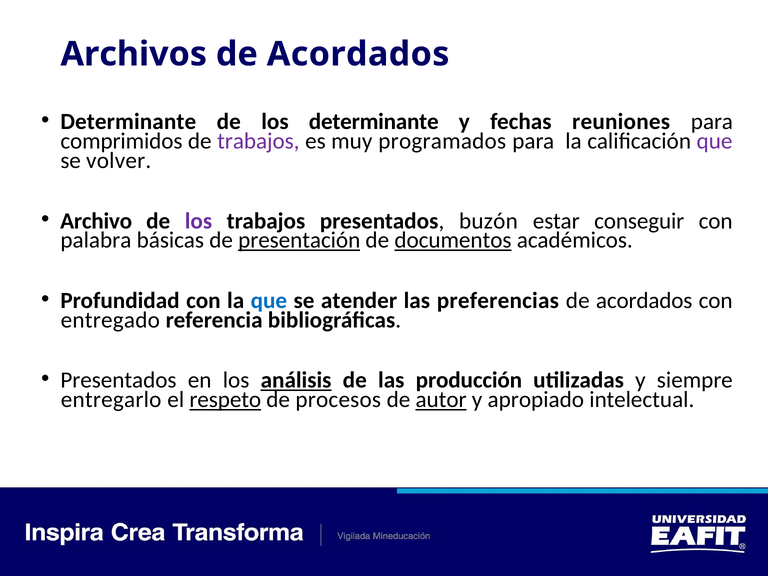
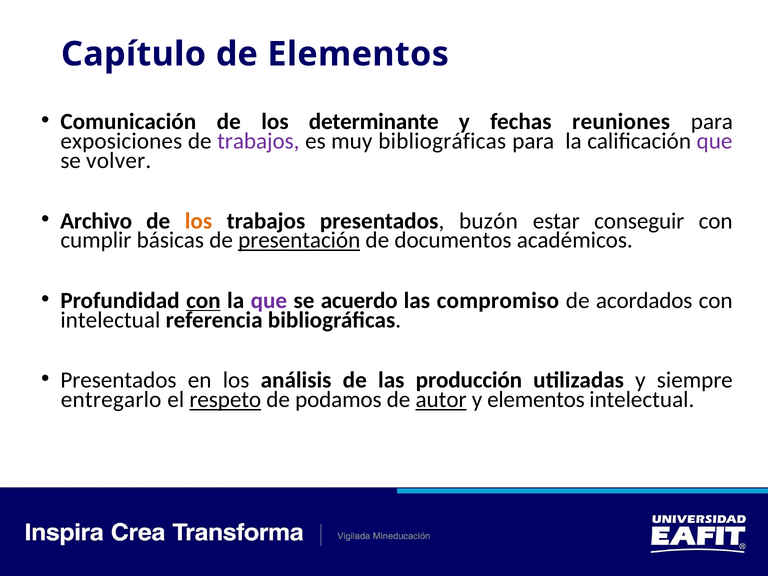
Archivos: Archivos -> Capítulo (134, 54)
Acordados: Acordados -> Elementos (358, 54)
Determinante: Determinante -> Comunicación (128, 122)
comprimidos: comprimidos -> exposiciones (121, 141)
muy programados: programados -> bibliográficas (442, 141)
los colour: purple -> orange (198, 221)
palabra: palabra -> cumplir (96, 240)
documentos underline: present -> none (453, 240)
con underline: none -> present (203, 301)
que colour: blue -> purple (269, 301)
atender: atender -> acuerdo (359, 301)
preferencias: preferencias -> compromiso (498, 301)
entregado: entregado -> intelectual (110, 320)
análisis underline: present -> none (296, 380)
procesos: procesos -> podamos (338, 400)
y apropiado: apropiado -> elementos (536, 400)
